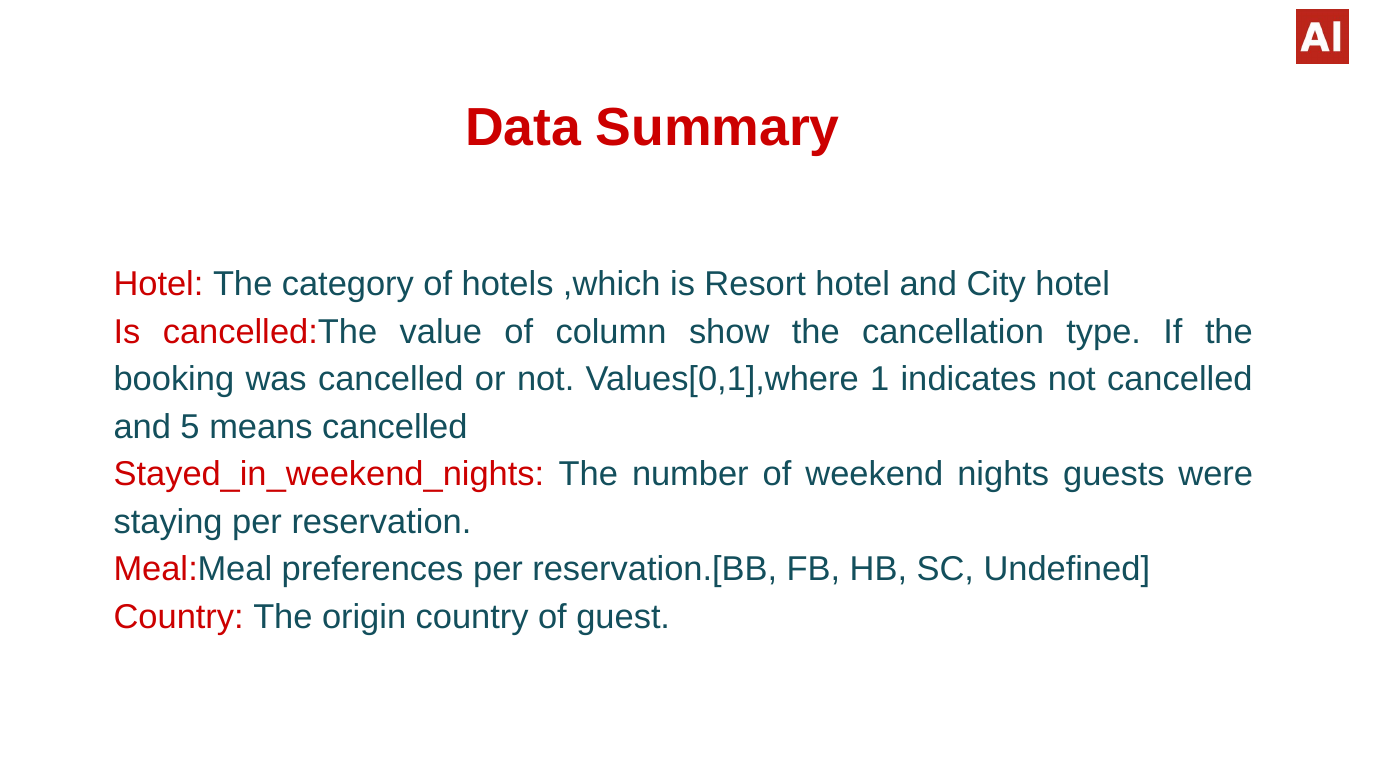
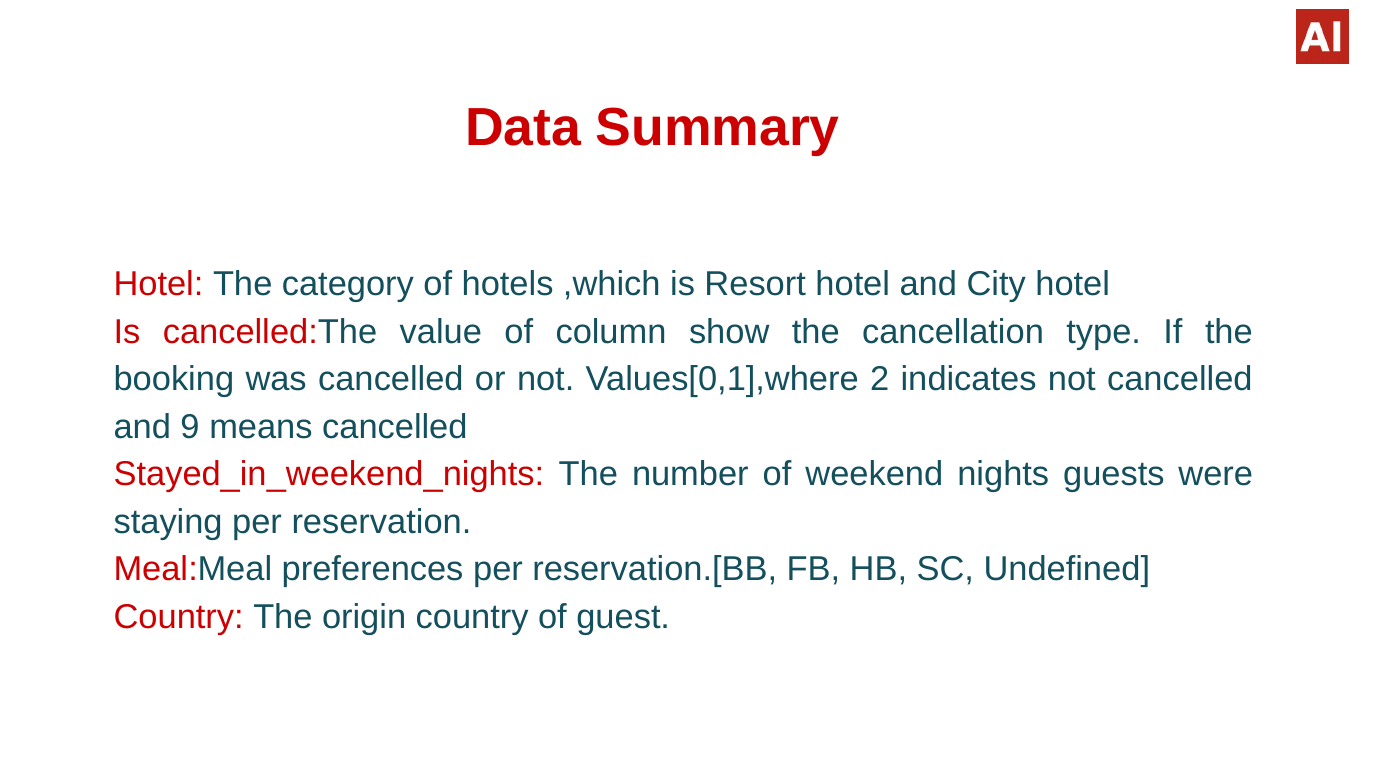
1: 1 -> 2 (880, 379)
5: 5 -> 9 (190, 427)
